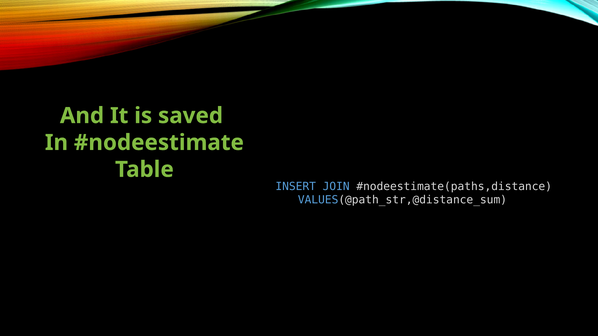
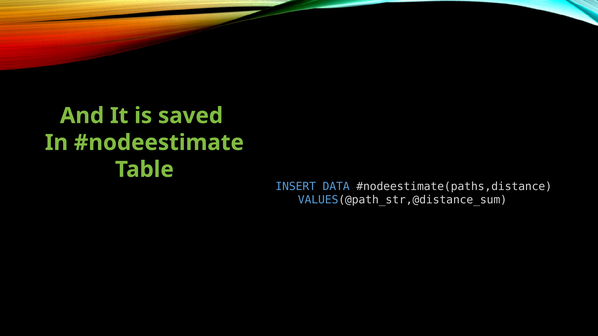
JOIN: JOIN -> DATA (336, 187)
